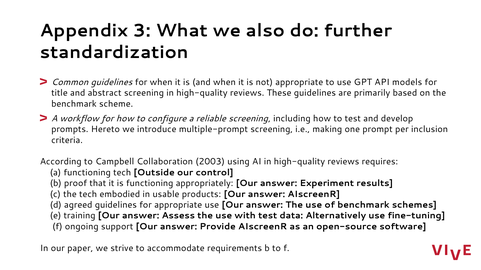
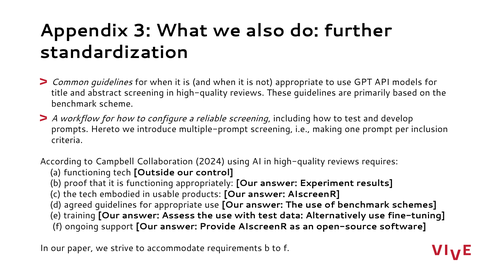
2003: 2003 -> 2024 (210, 162)
